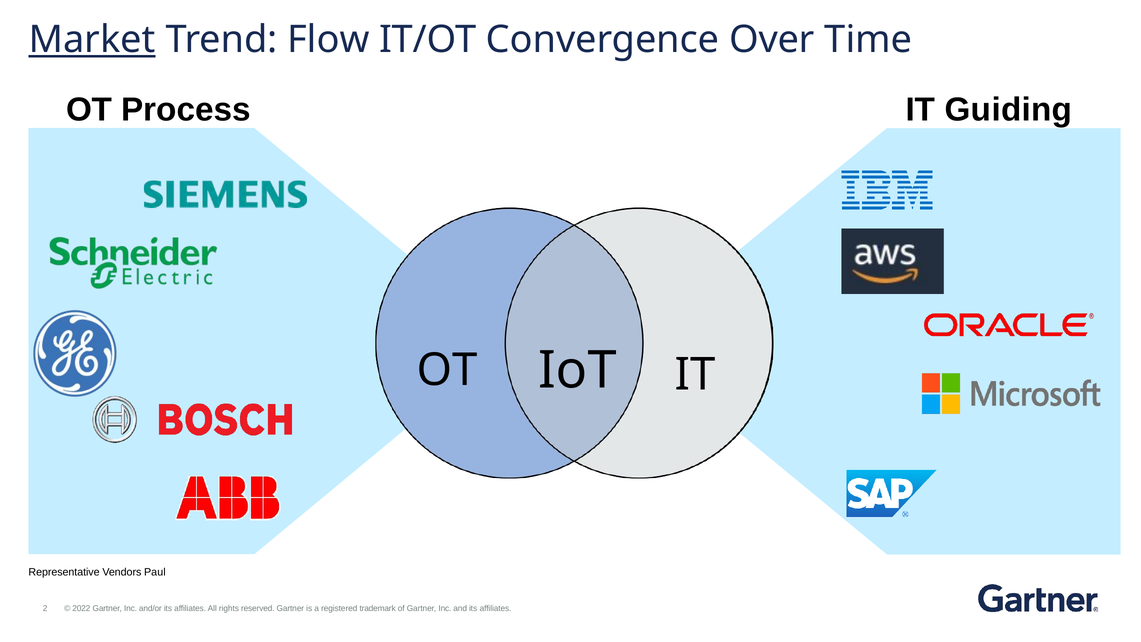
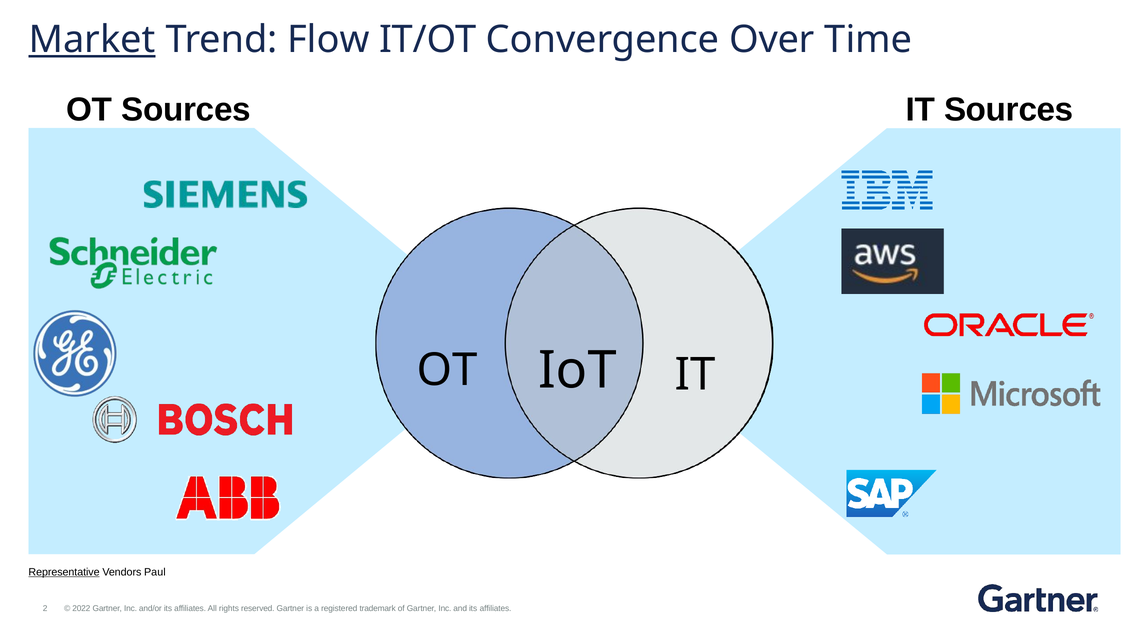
OT Process: Process -> Sources (186, 110)
IT Guiding: Guiding -> Sources (1009, 110)
Representative underline: none -> present (64, 572)
